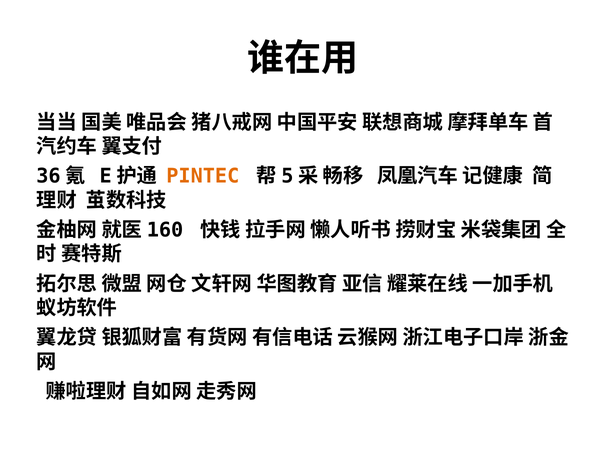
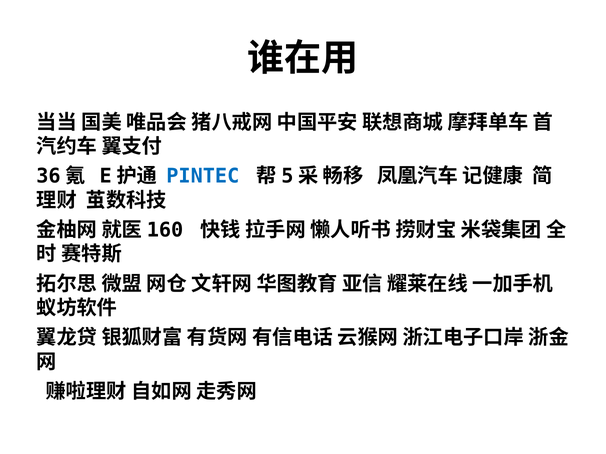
PINTEC colour: orange -> blue (203, 176)
